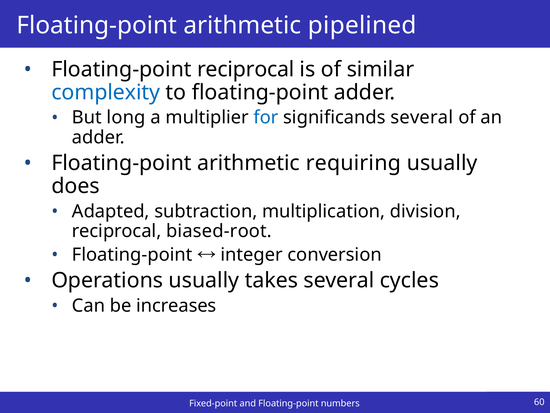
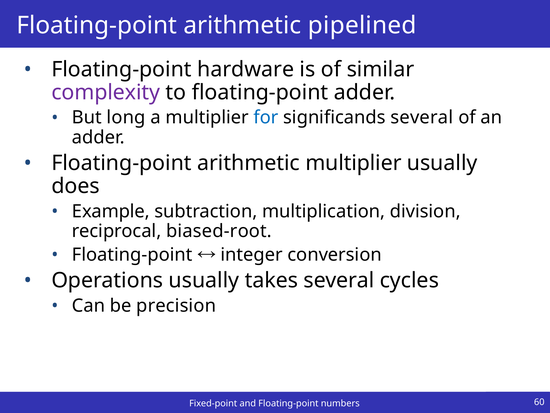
Floating-point reciprocal: reciprocal -> hardware (246, 69)
complexity colour: blue -> purple (106, 92)
arithmetic requiring: requiring -> multiplier (353, 163)
Adapted: Adapted -> Example (111, 211)
increases: increases -> precision (176, 305)
